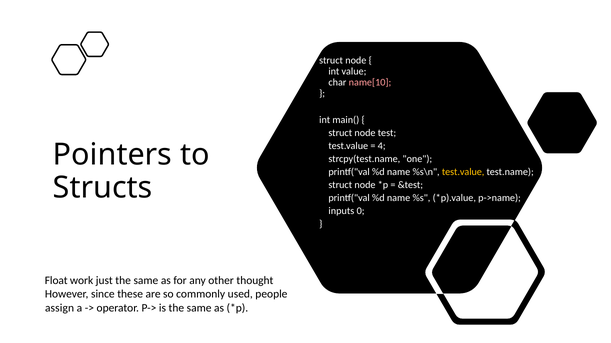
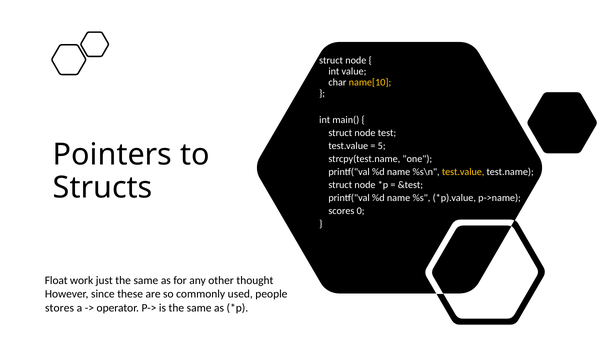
name[10 colour: pink -> yellow (370, 83)
4: 4 -> 5 (382, 146)
inputs: inputs -> scores (341, 211)
assign: assign -> stores (60, 308)
